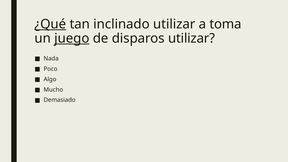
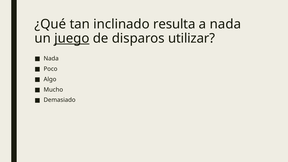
¿Qué underline: present -> none (50, 24)
inclinado utilizar: utilizar -> resulta (174, 24)
a toma: toma -> nada (225, 24)
